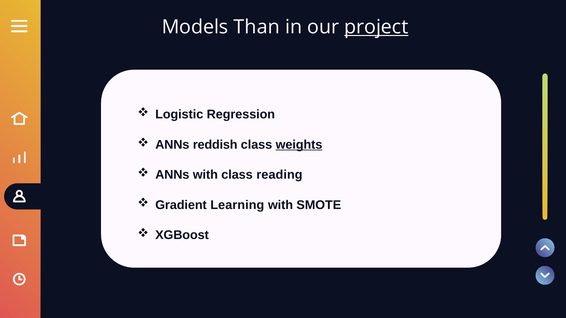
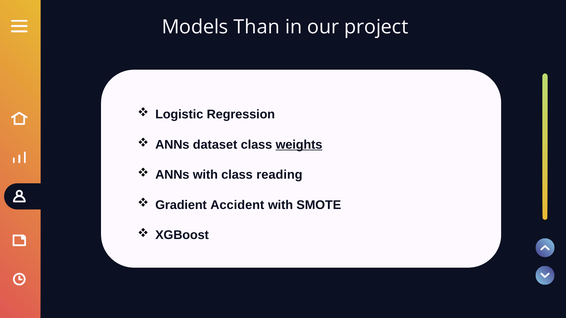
project underline: present -> none (376, 27)
reddish: reddish -> dataset (215, 145)
Learning: Learning -> Accident (237, 205)
